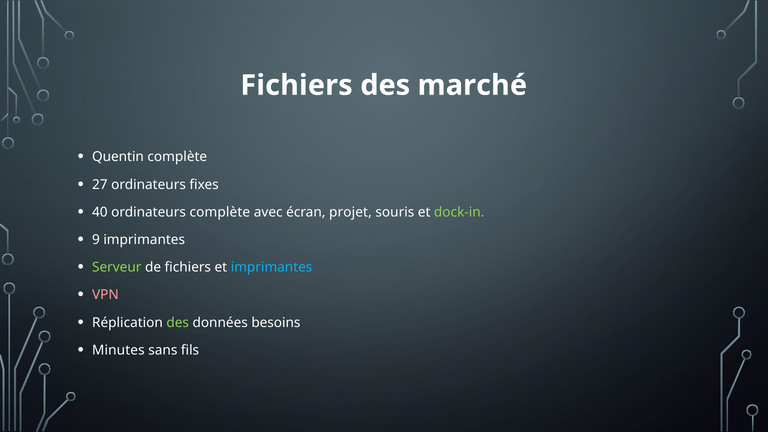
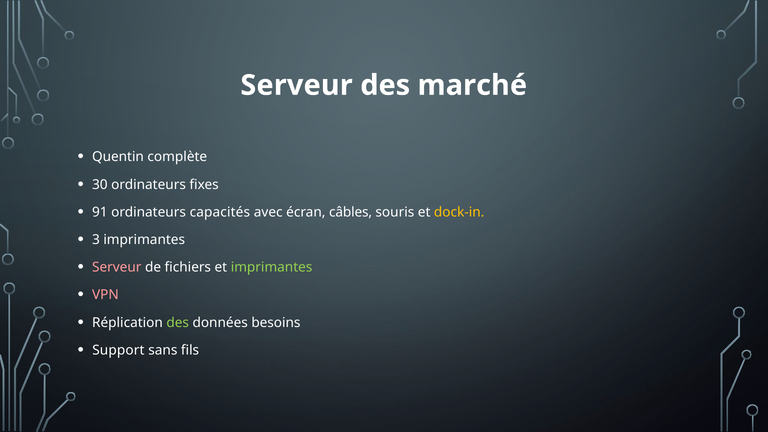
Fichiers: Fichiers -> Serveur (297, 85)
27: 27 -> 30 (100, 185)
40: 40 -> 91 (100, 212)
ordinateurs complète: complète -> capacités (220, 212)
projet: projet -> câbles (351, 212)
dock-in colour: light green -> yellow (459, 212)
9: 9 -> 3 (96, 240)
Serveur colour: light green -> pink (117, 267)
imprimantes colour: light blue -> light green (272, 267)
Minutes: Minutes -> Support (118, 350)
